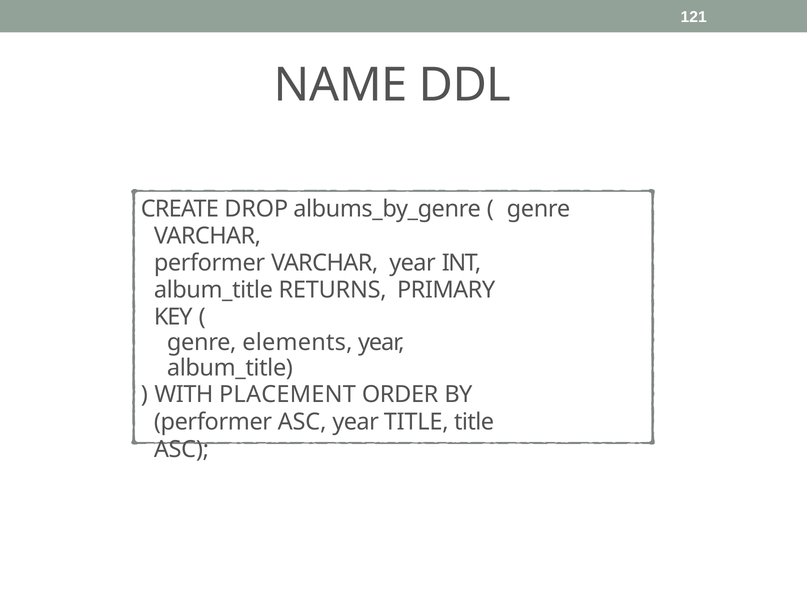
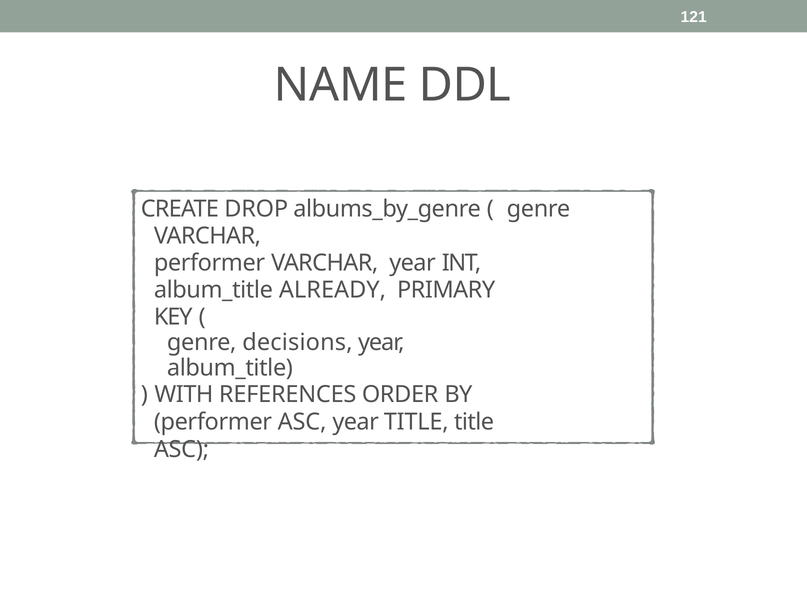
RETURNS: RETURNS -> ALREADY (332, 289)
elements: elements -> decisions (297, 342)
PLACEMENT: PLACEMENT -> REFERENCES (288, 394)
